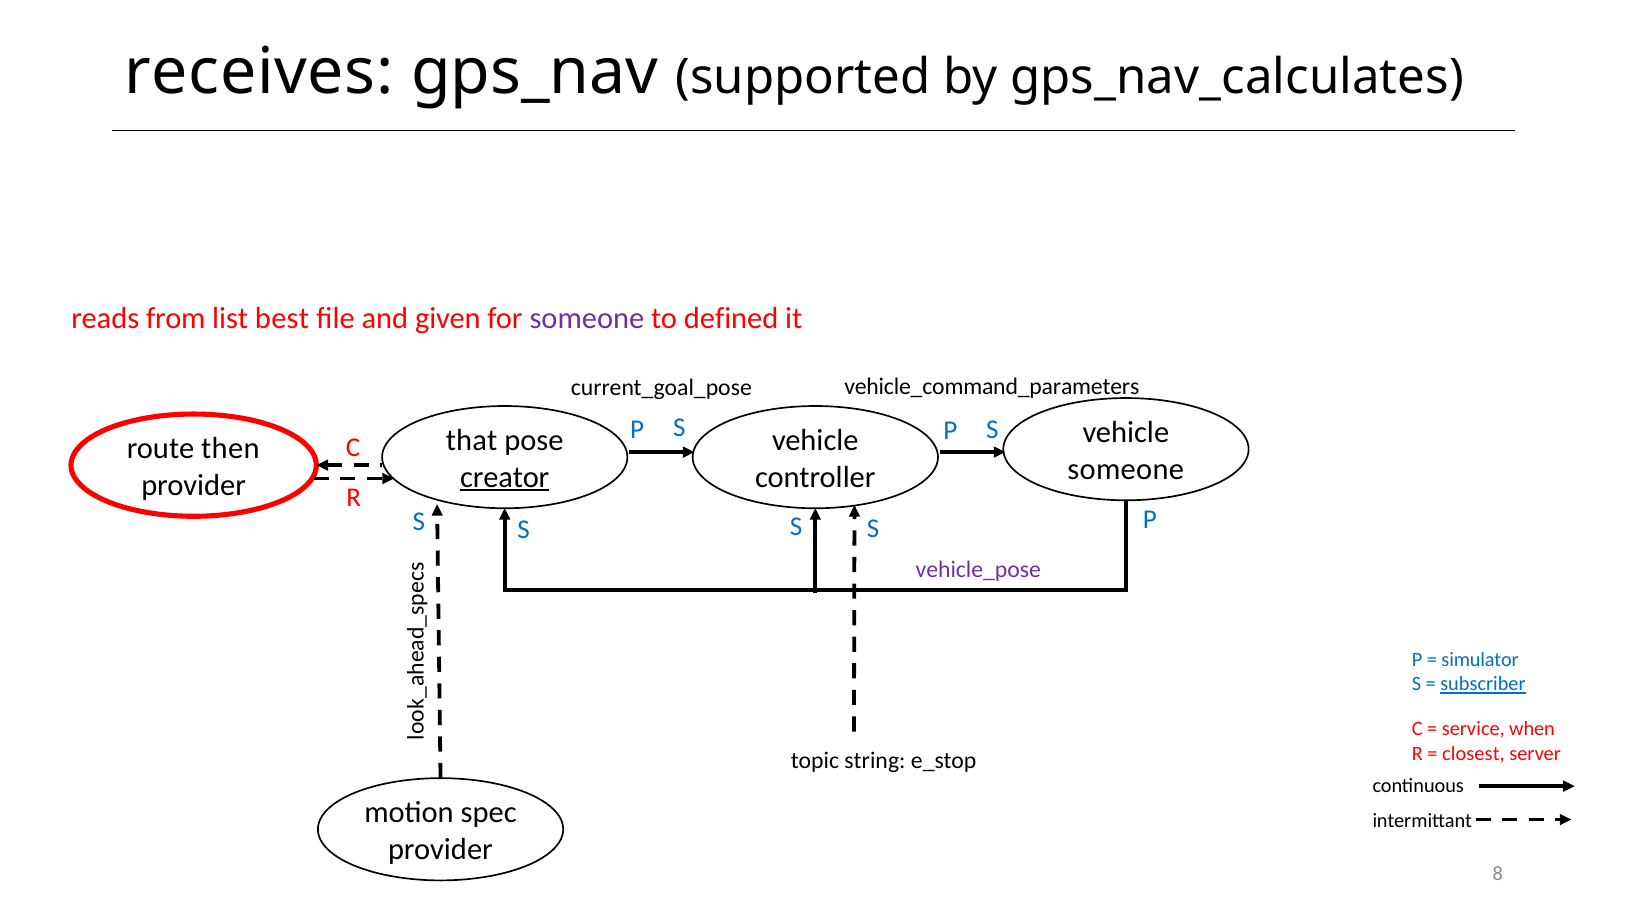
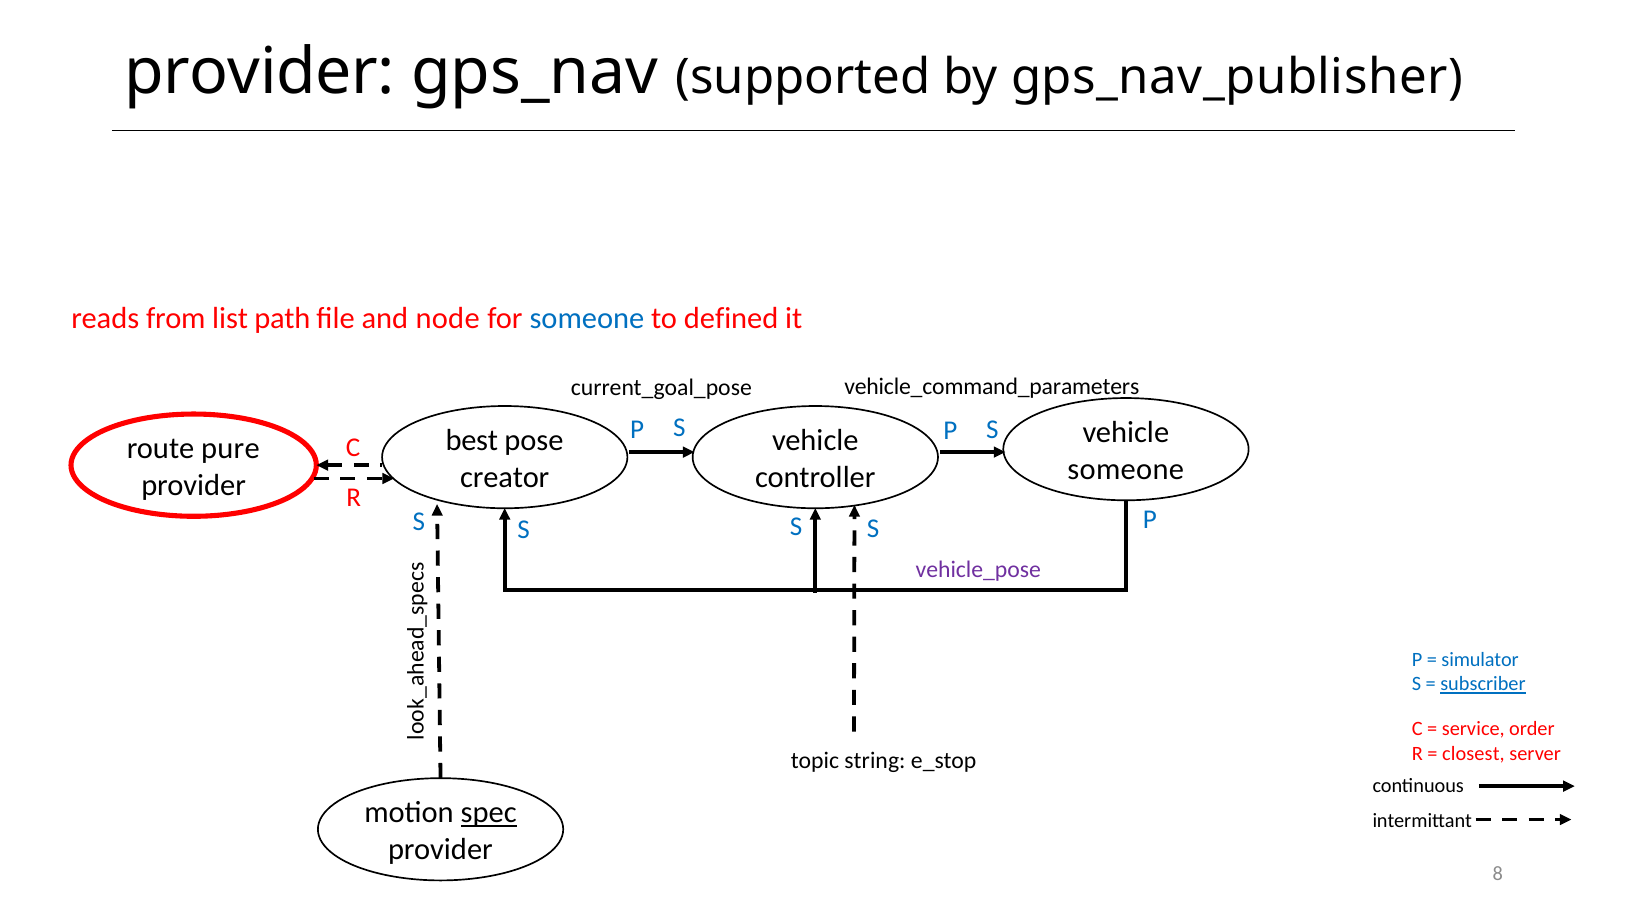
receives: receives -> provider (259, 72)
gps_nav_calculates: gps_nav_calculates -> gps_nav_publisher (1237, 77)
best: best -> path (282, 318)
given: given -> node (448, 318)
someone colour: purple -> blue (587, 318)
that: that -> best (472, 441)
then: then -> pure (230, 448)
creator underline: present -> none (505, 477)
when: when -> order (1532, 729)
spec underline: none -> present (489, 813)
